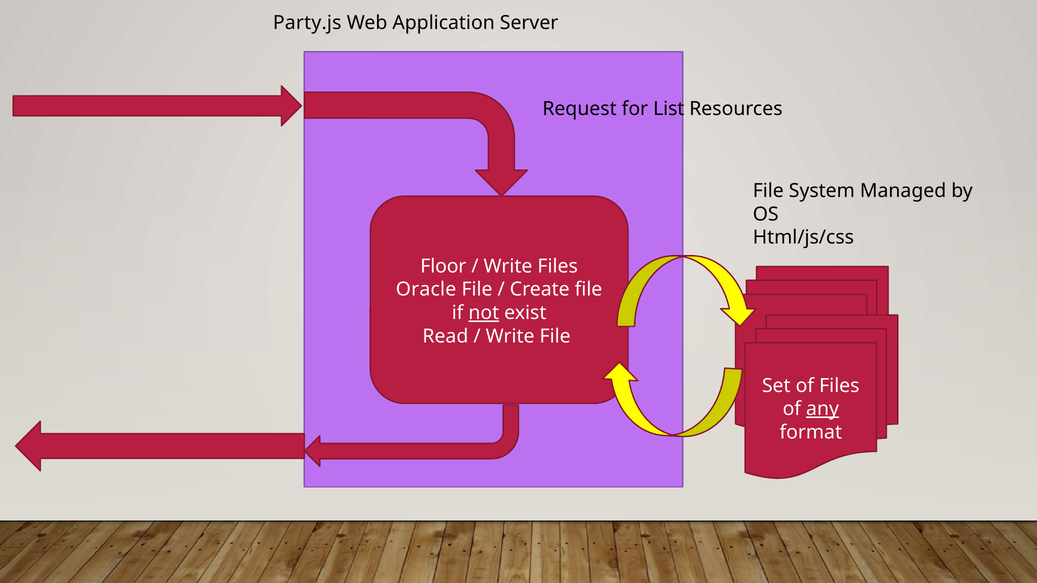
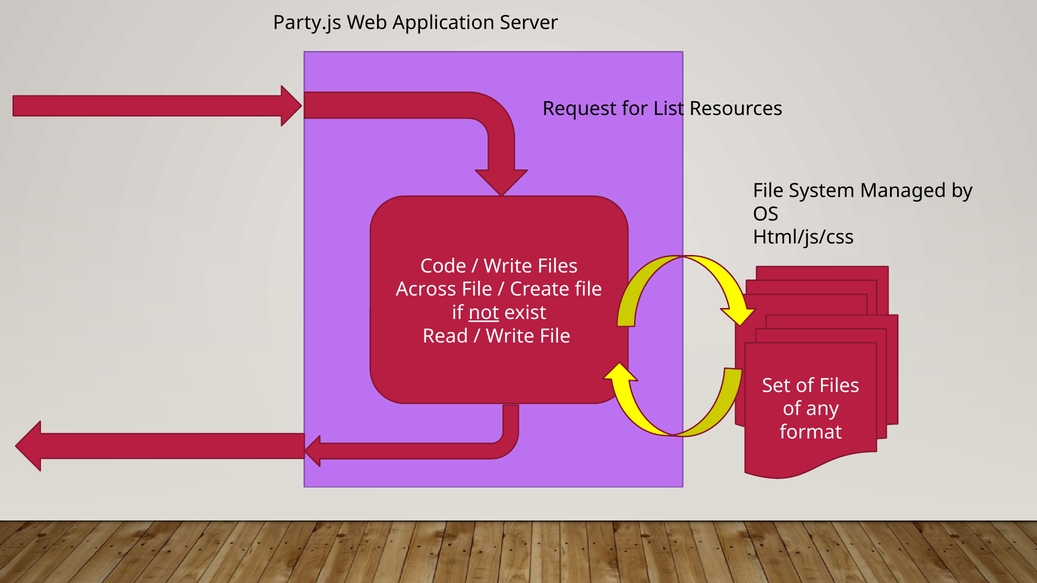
Floor: Floor -> Code (443, 266)
Oracle: Oracle -> Across (426, 290)
any underline: present -> none (823, 409)
